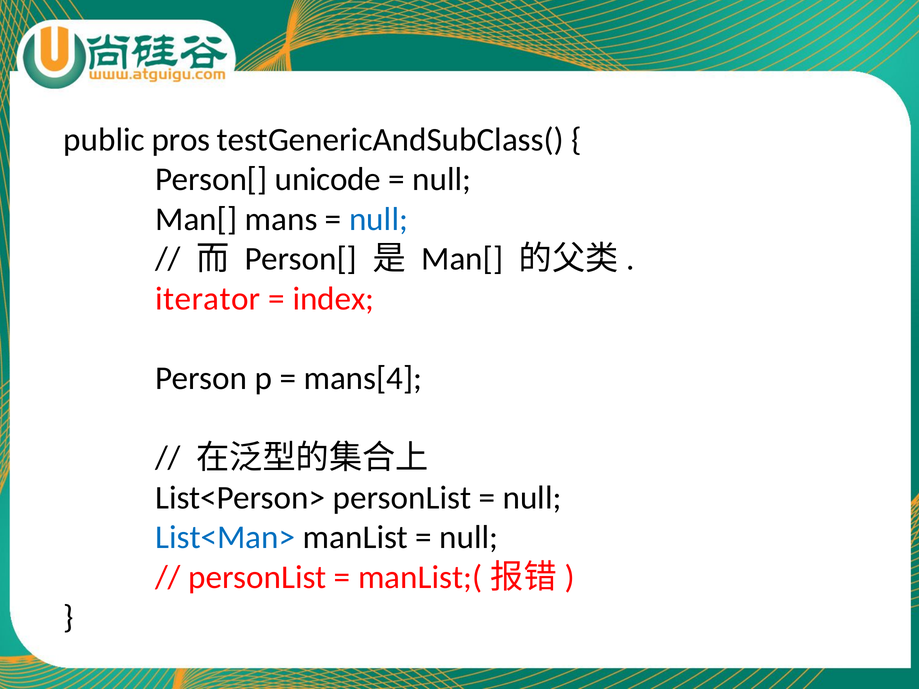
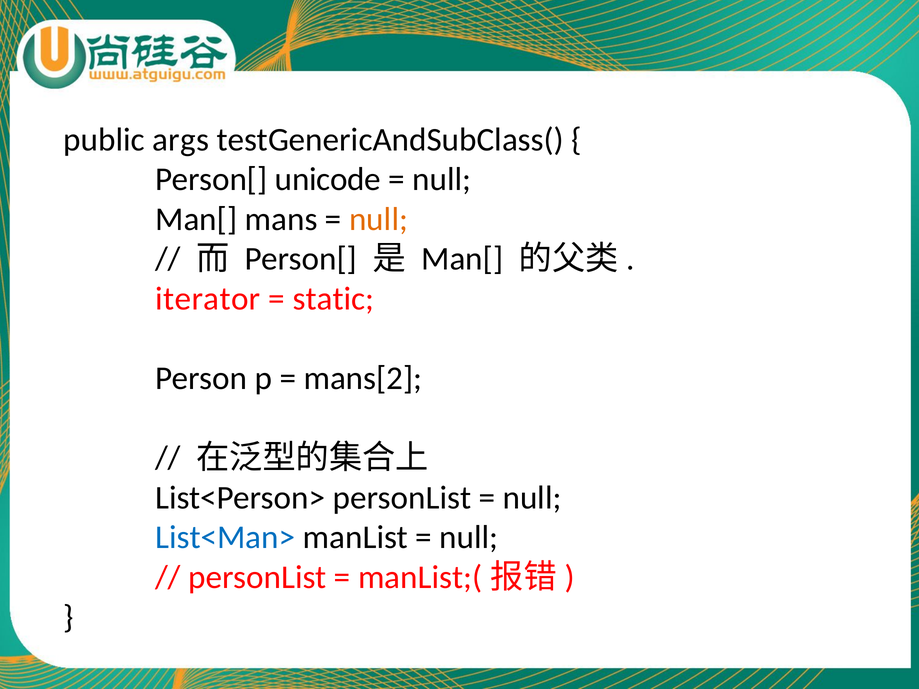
pros: pros -> args (181, 140)
null colour: blue -> orange (378, 219)
index: index -> static (333, 299)
mans[4: mans[4 -> mans[2 (363, 379)
